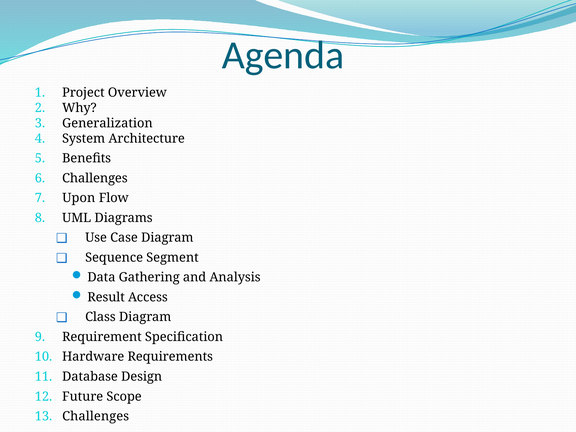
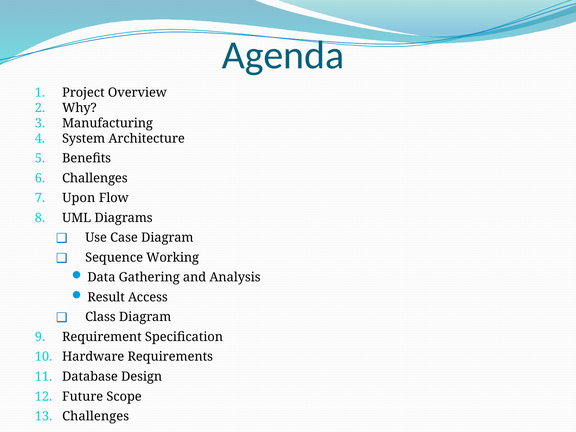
Generalization: Generalization -> Manufacturing (107, 123)
Segment: Segment -> Working (173, 258)
